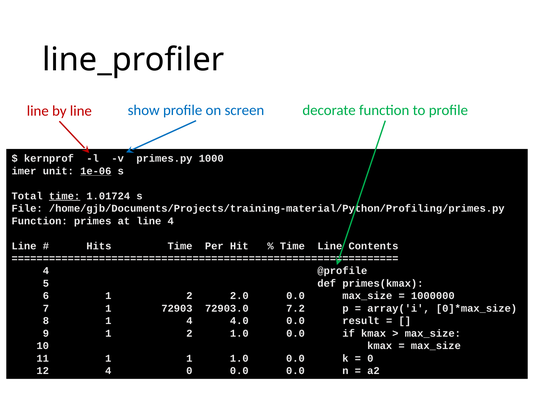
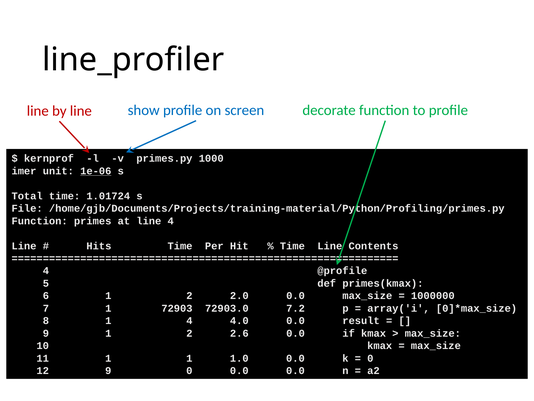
time underline: present -> none (65, 196)
2 1.0: 1.0 -> 2.6 (239, 333)
12 4: 4 -> 9 (108, 370)
